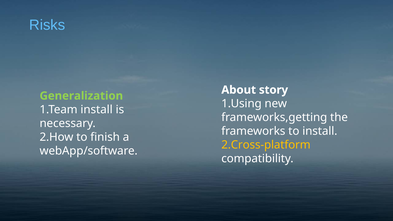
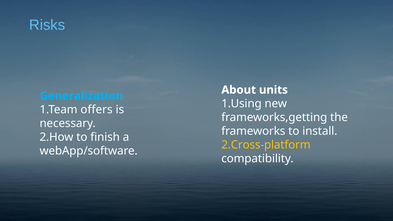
story: story -> units (273, 90)
Generalization colour: light green -> light blue (81, 96)
1.Team install: install -> offers (97, 110)
